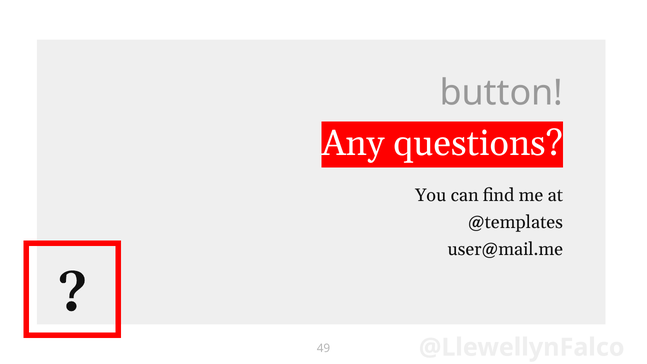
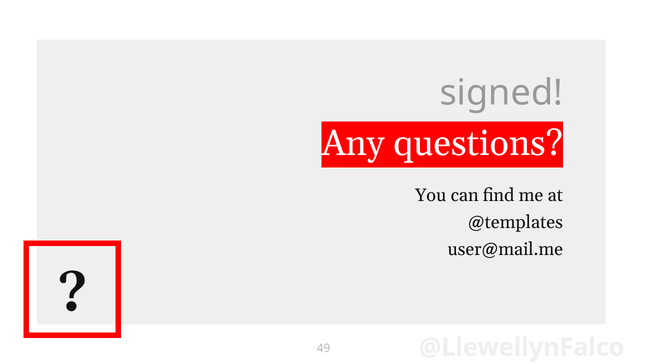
button: button -> signed (501, 93)
